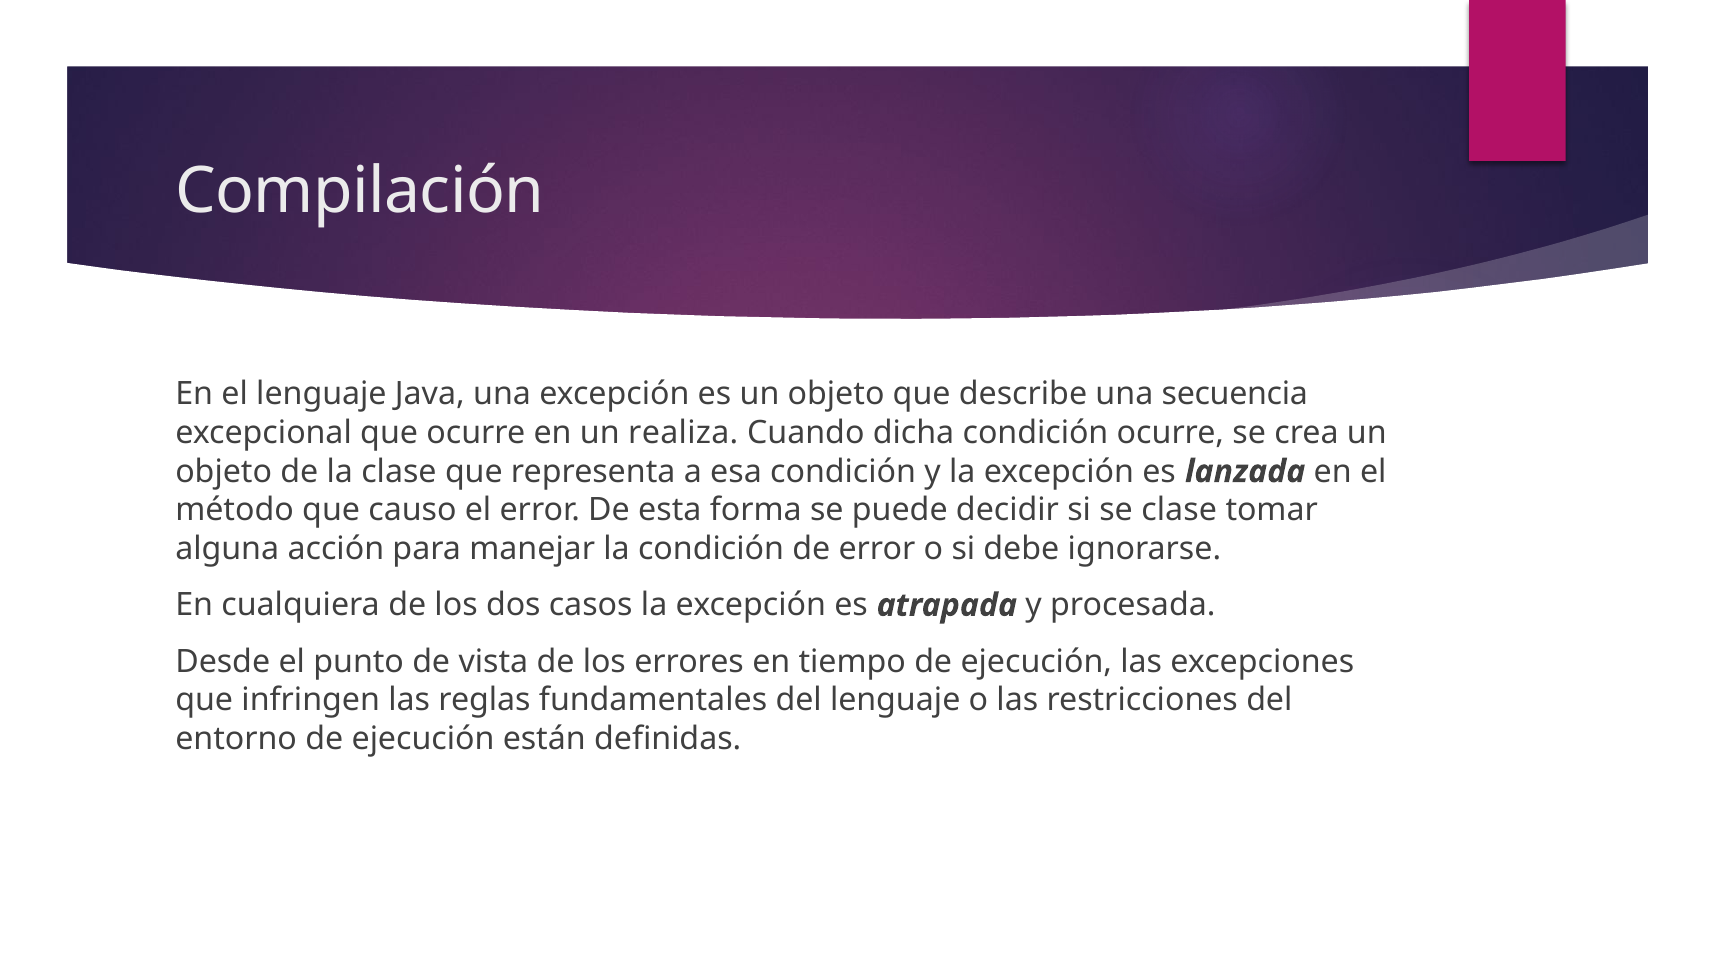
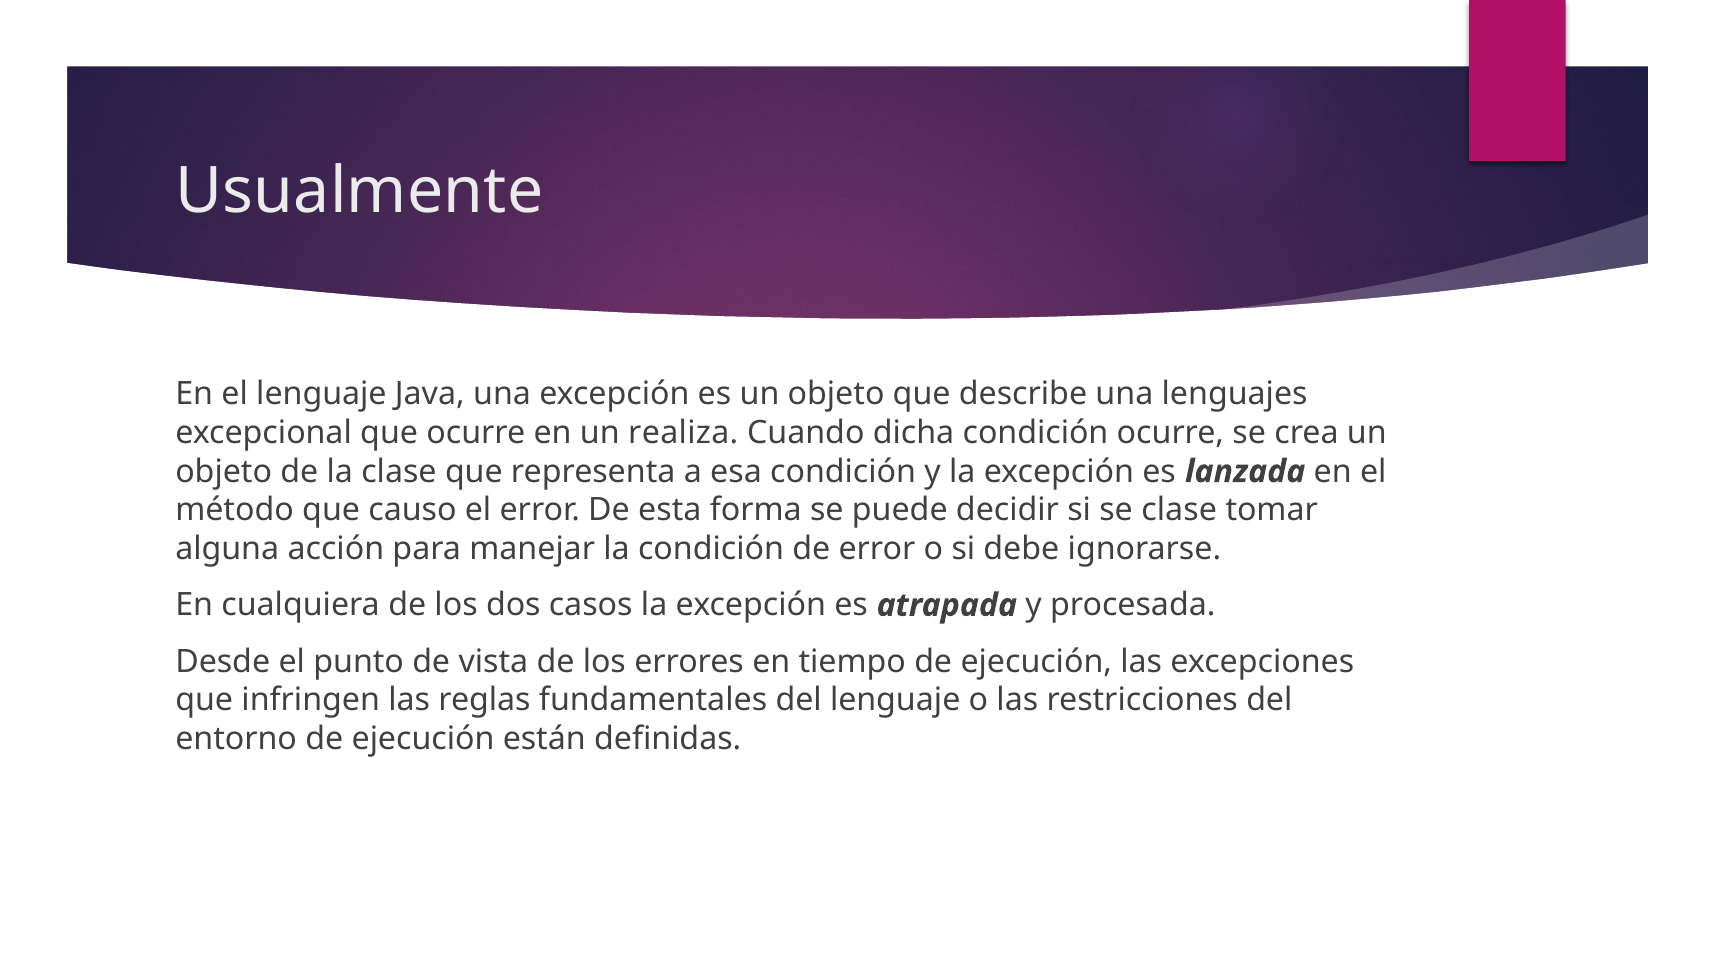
Compilación: Compilación -> Usualmente (359, 191)
secuencia: secuencia -> lenguajes (1235, 394)
